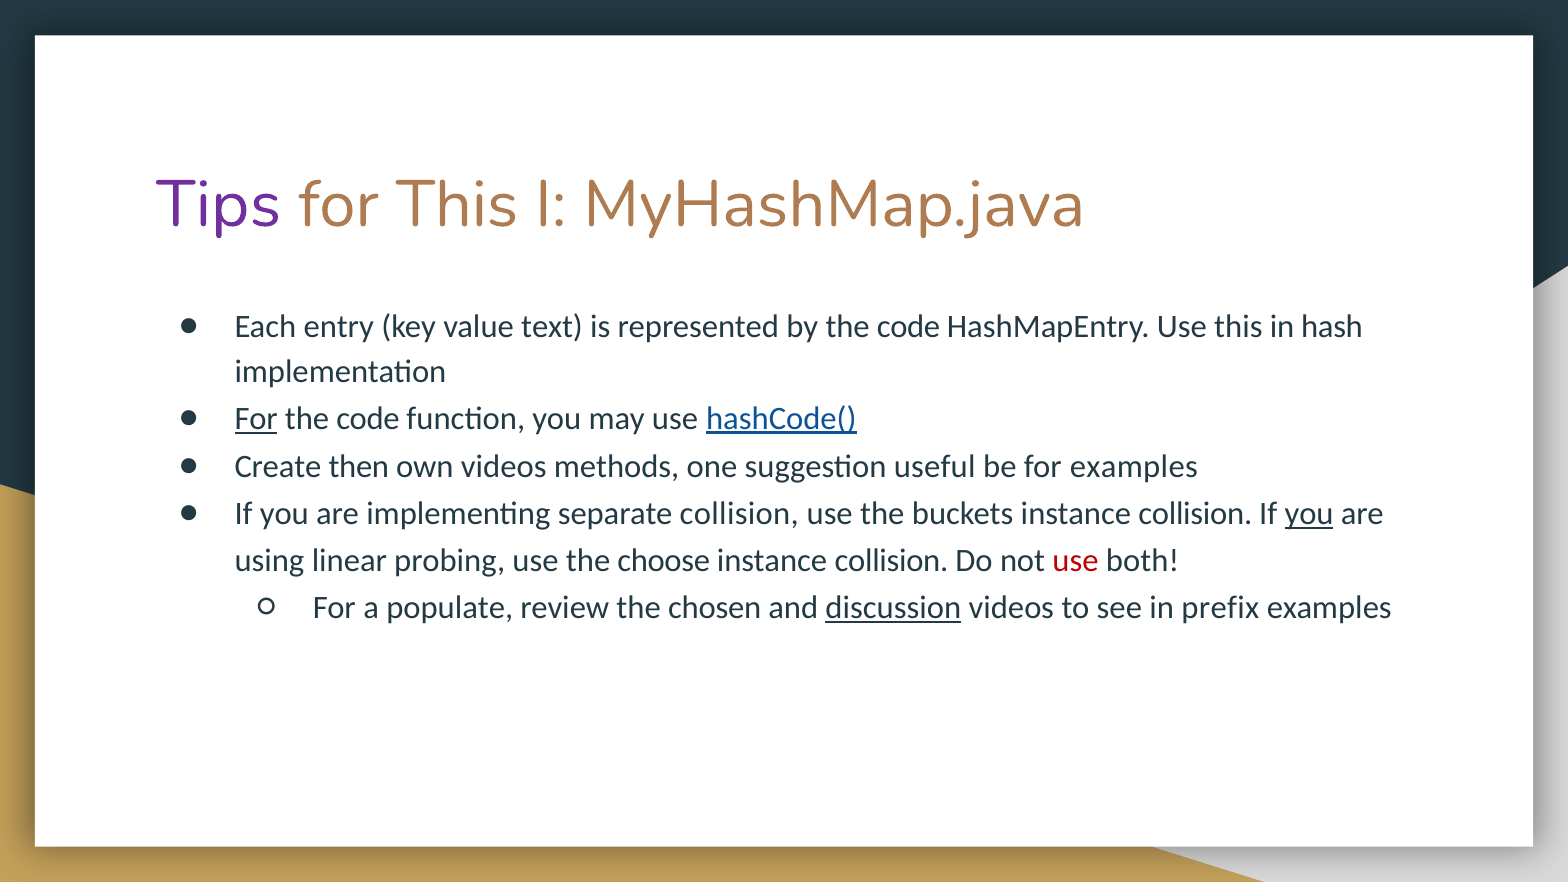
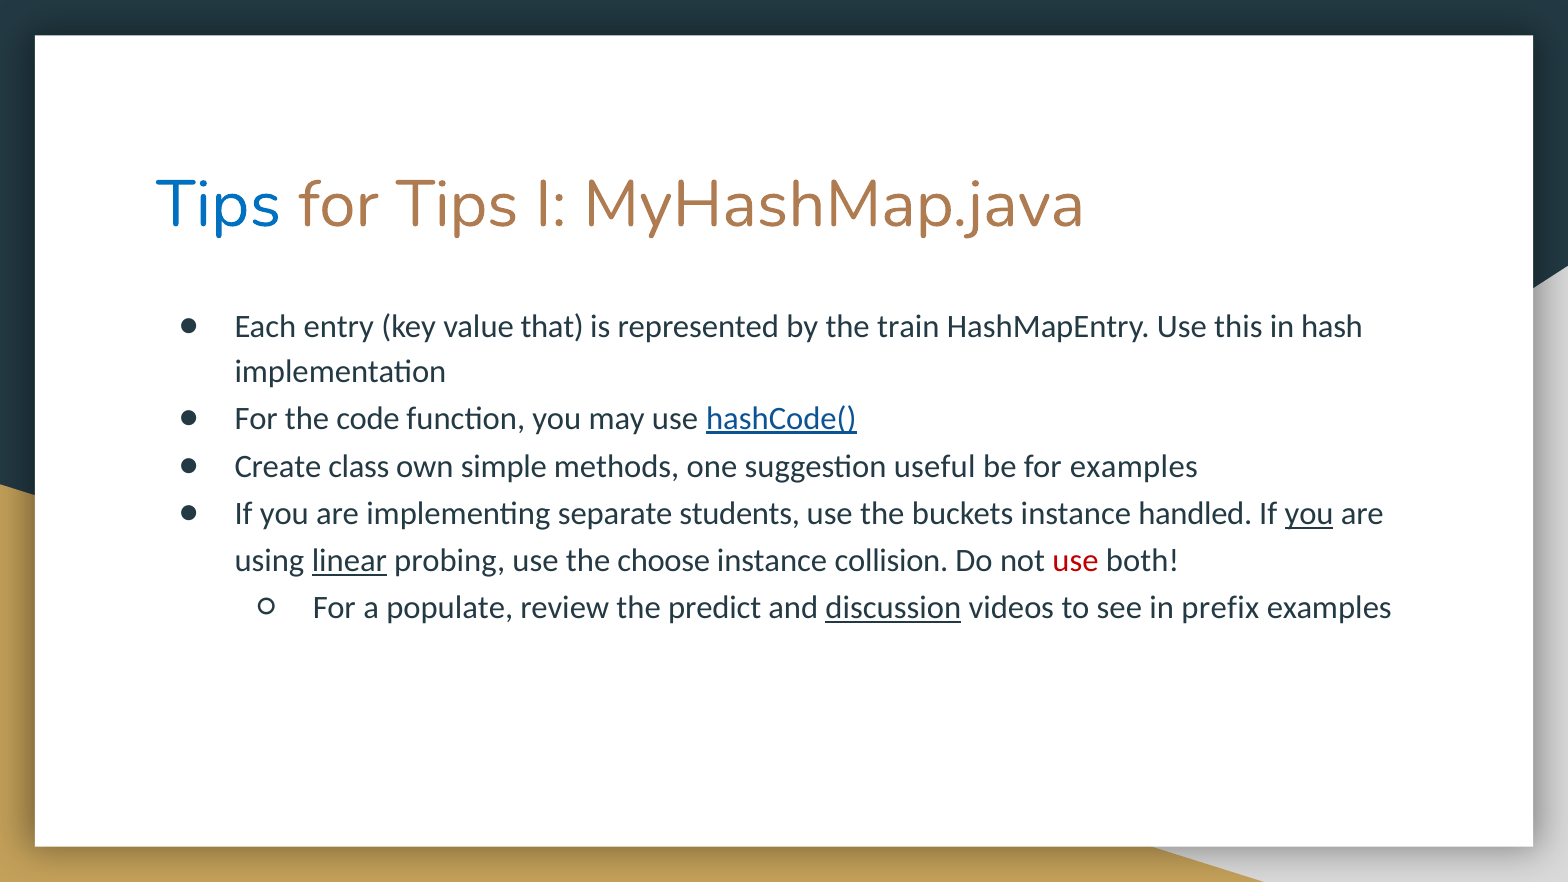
Tips colour: purple -> blue (219, 204)
for This: This -> Tips (457, 204)
text: text -> that (552, 326)
by the code: code -> train (908, 326)
For underline: present -> none (256, 419)
then: then -> class (359, 466)
own videos: videos -> simple (504, 466)
separate collision: collision -> students (740, 514)
buckets instance collision: collision -> handled (1195, 514)
linear underline: none -> present (349, 561)
chosen: chosen -> predict (715, 608)
